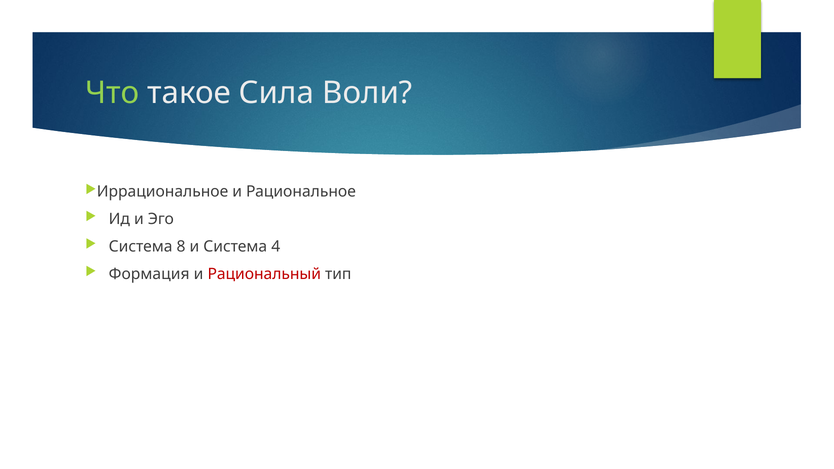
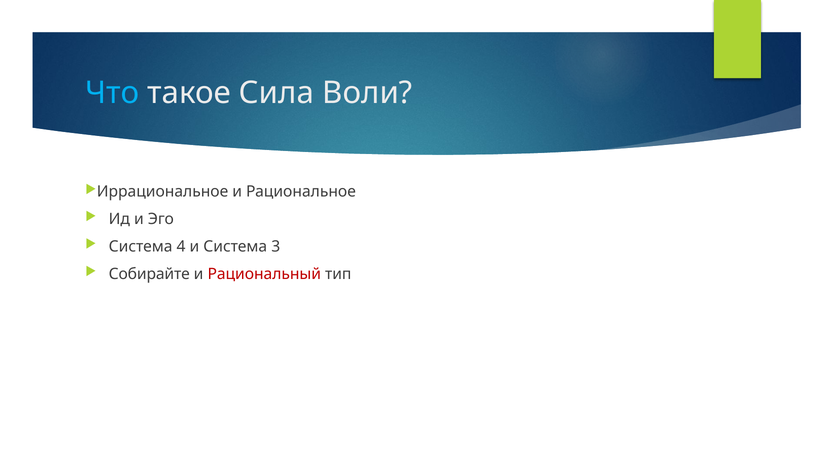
Что colour: light green -> light blue (112, 93)
8: 8 -> 4 (181, 247)
4: 4 -> 3 (276, 247)
Формация: Формация -> Собирайте (149, 274)
